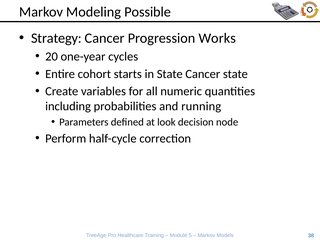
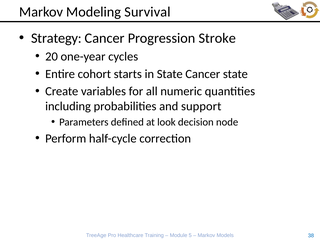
Possible: Possible -> Survival (147, 12)
Works: Works -> Stroke (217, 38)
running: running -> support (201, 106)
